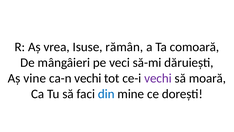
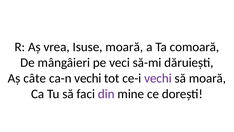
Isuse rămân: rămân -> moară (124, 47)
vine: vine -> câte (35, 78)
din colour: blue -> purple (106, 94)
